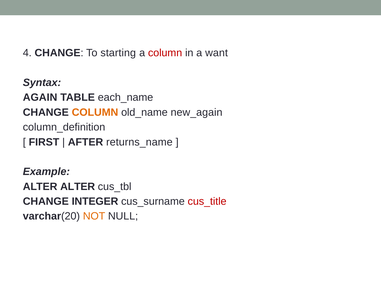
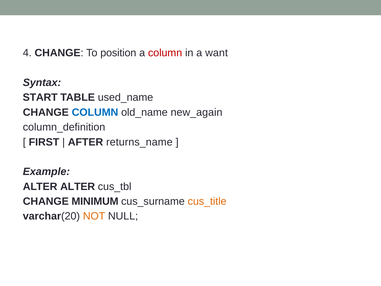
starting: starting -> position (118, 53)
AGAIN: AGAIN -> START (40, 97)
each_name: each_name -> used_name (126, 97)
COLUMN colour: orange -> blue (95, 112)
INTEGER: INTEGER -> MINIMUM (95, 201)
cus_title colour: red -> orange (207, 201)
